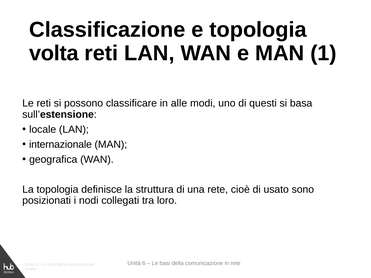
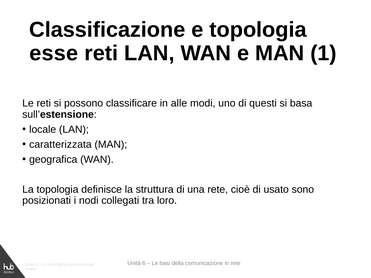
volta: volta -> esse (54, 53)
internazionale: internazionale -> caratterizzata (60, 144)
